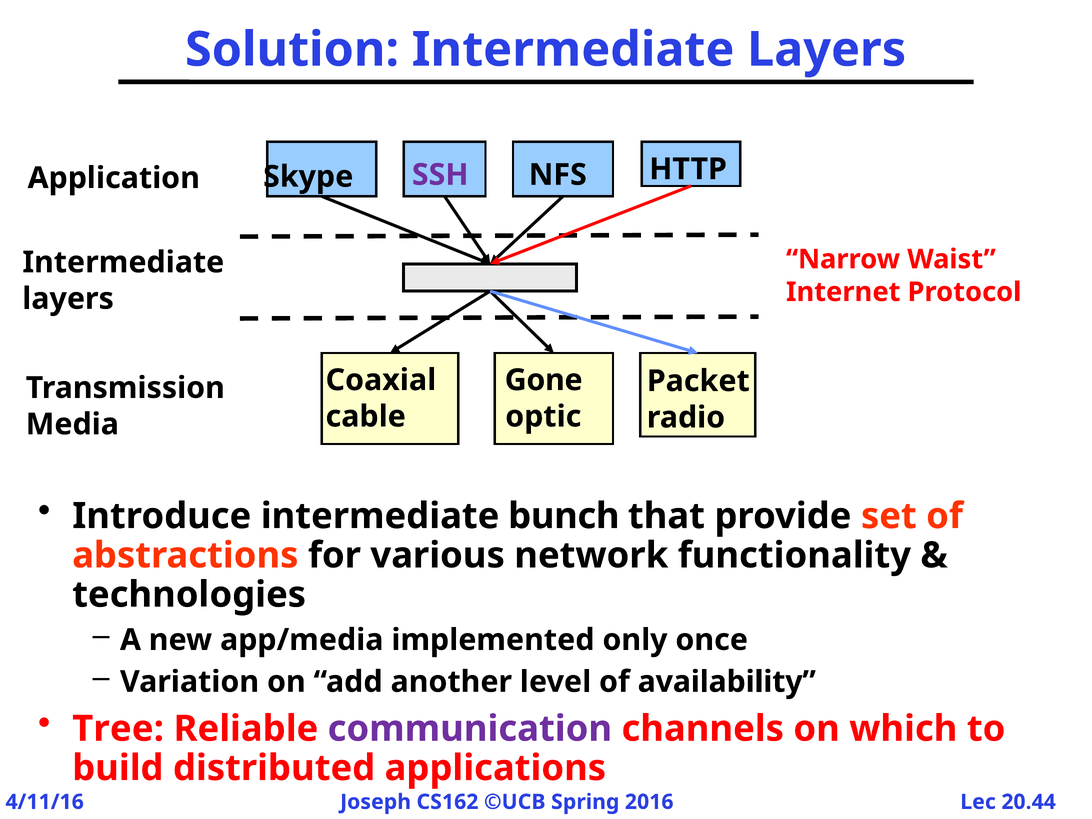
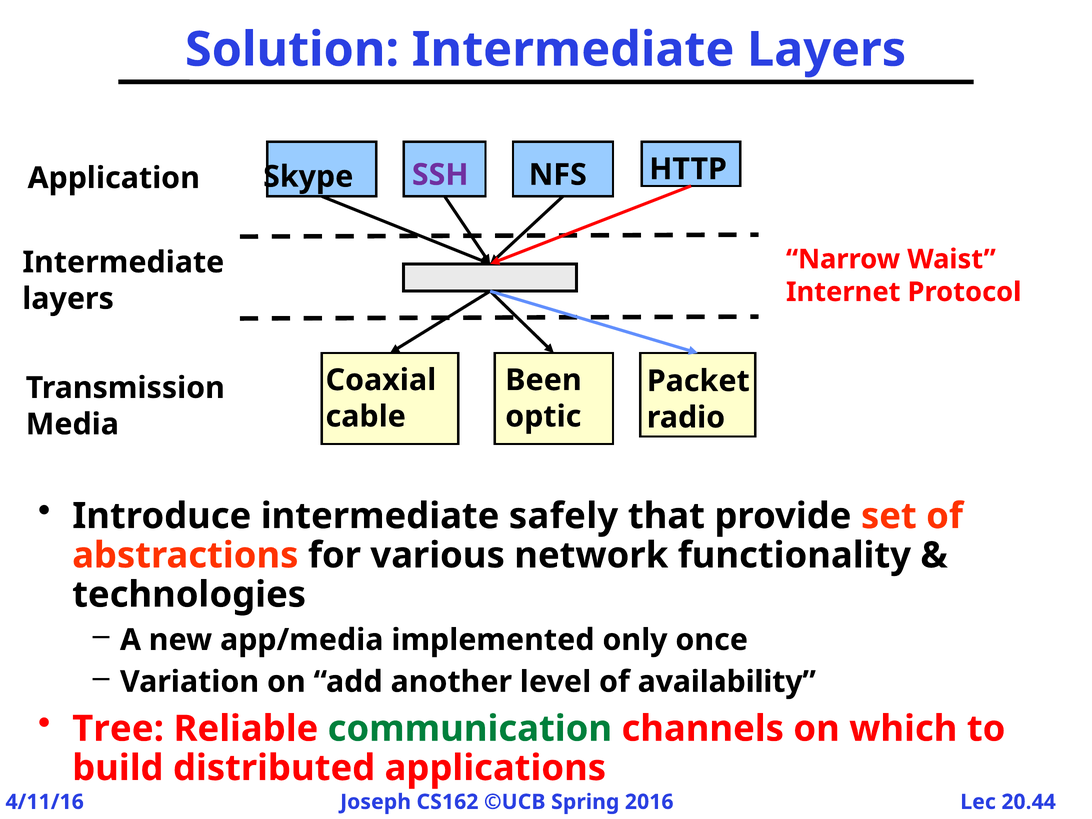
Gone: Gone -> Been (543, 380)
bunch: bunch -> safely (564, 516)
communication colour: purple -> green (470, 729)
